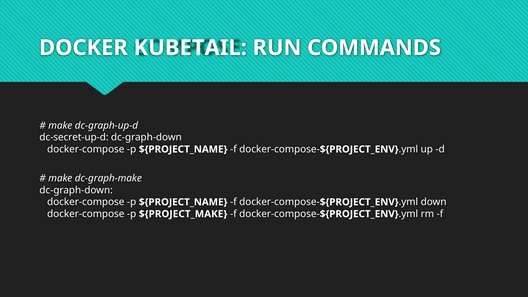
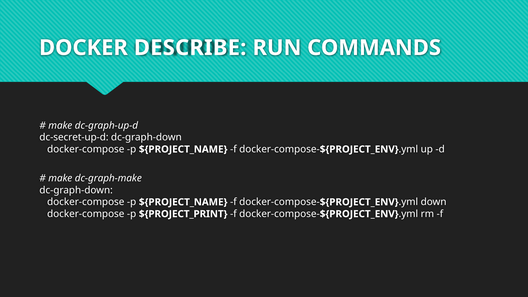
KUBETAIL: KUBETAIL -> DESCRIBE (190, 48)
${PROJECT_MAKE: ${PROJECT_MAKE -> ${PROJECT_PRINT (183, 214)
